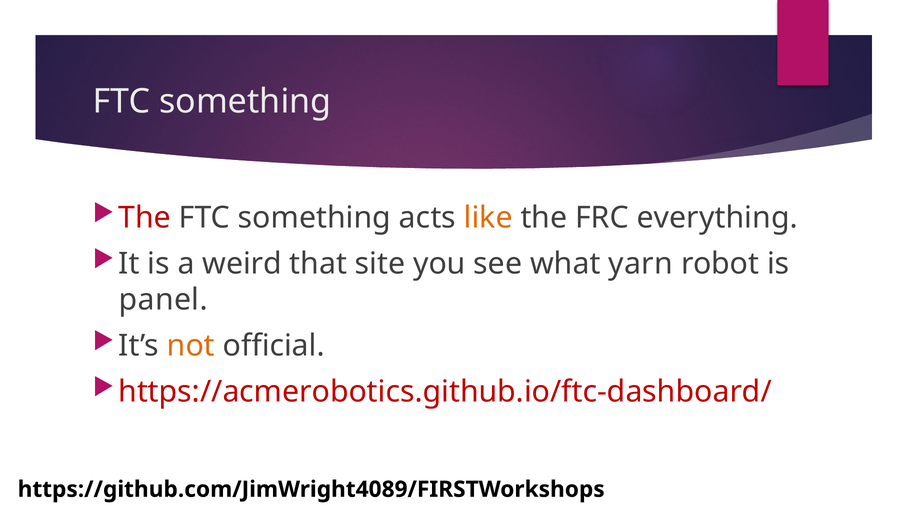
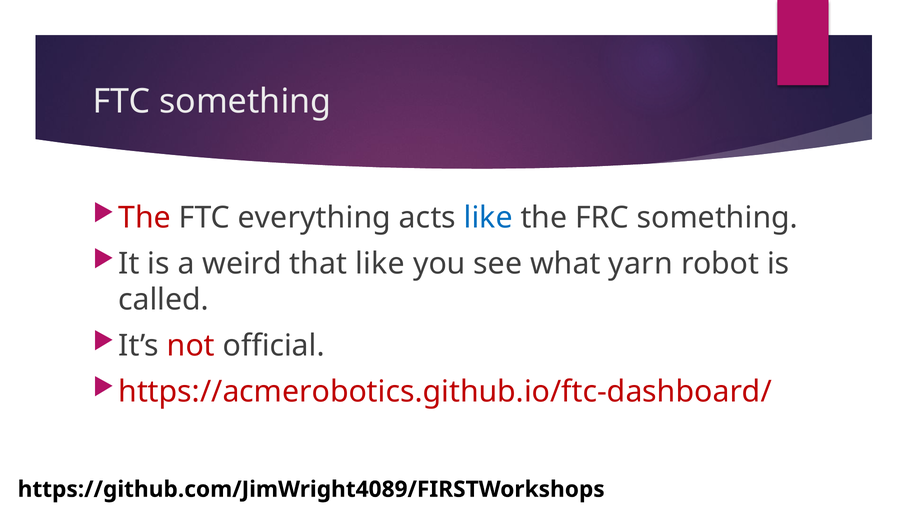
something: something -> everything (314, 218)
like colour: orange -> blue (488, 218)
FRC everything: everything -> something (717, 218)
that site: site -> like (380, 263)
panel: panel -> called (163, 300)
not colour: orange -> red (191, 346)
